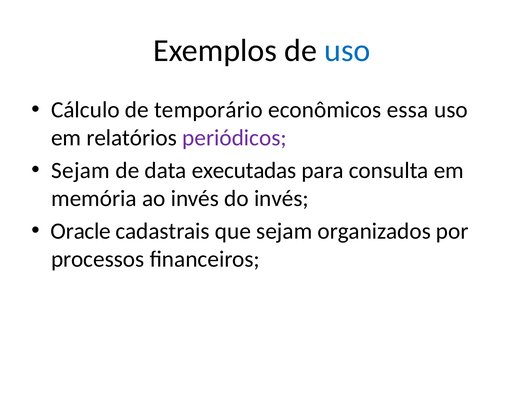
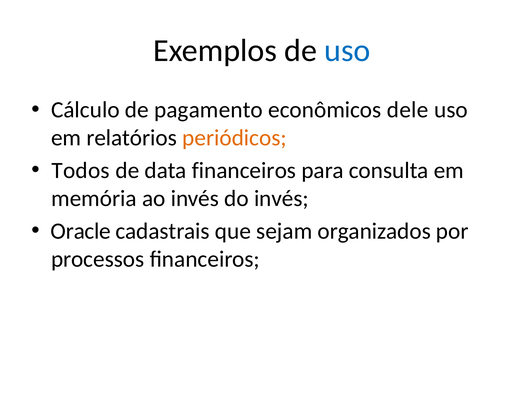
temporário: temporário -> pagamento (208, 110)
essa: essa -> dele (408, 110)
periódicos colour: purple -> orange (234, 138)
Sejam: Sejam -> Todos (81, 170)
data executadas: executadas -> financeiros (244, 170)
